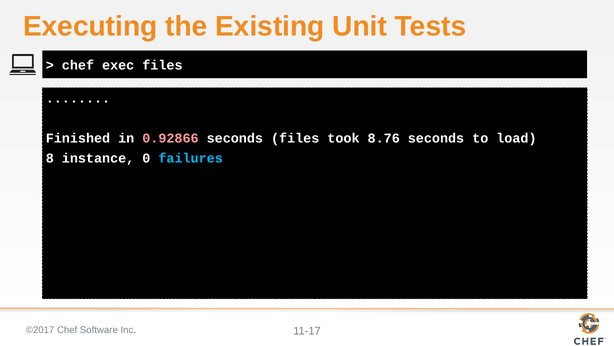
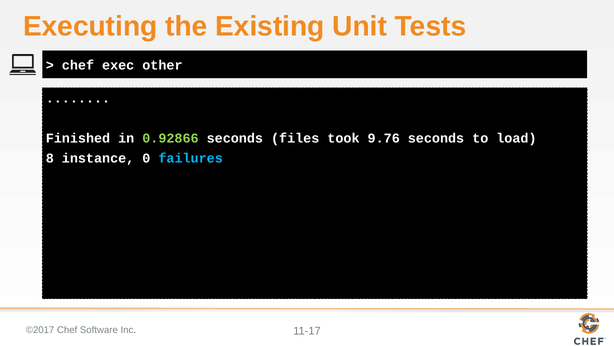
exec files: files -> other (162, 65)
0.92866 colour: pink -> light green (170, 138)
8.76: 8.76 -> 9.76 (384, 138)
